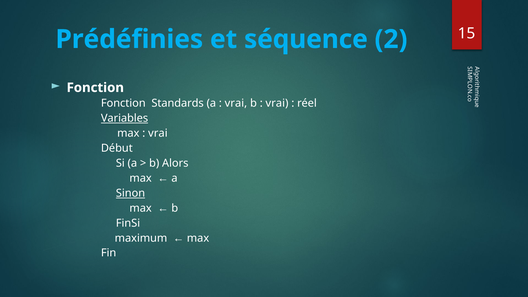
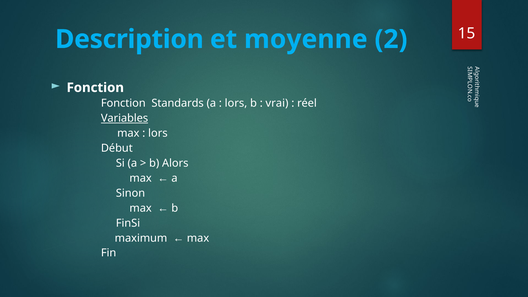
Prédéfinies: Prédéfinies -> Description (129, 39)
séquence: séquence -> moyenne (306, 39)
vrai: vrai -> lors (236, 103)
vrai: vrai -> lors (158, 133)
Sinon underline: present -> none (130, 193)
